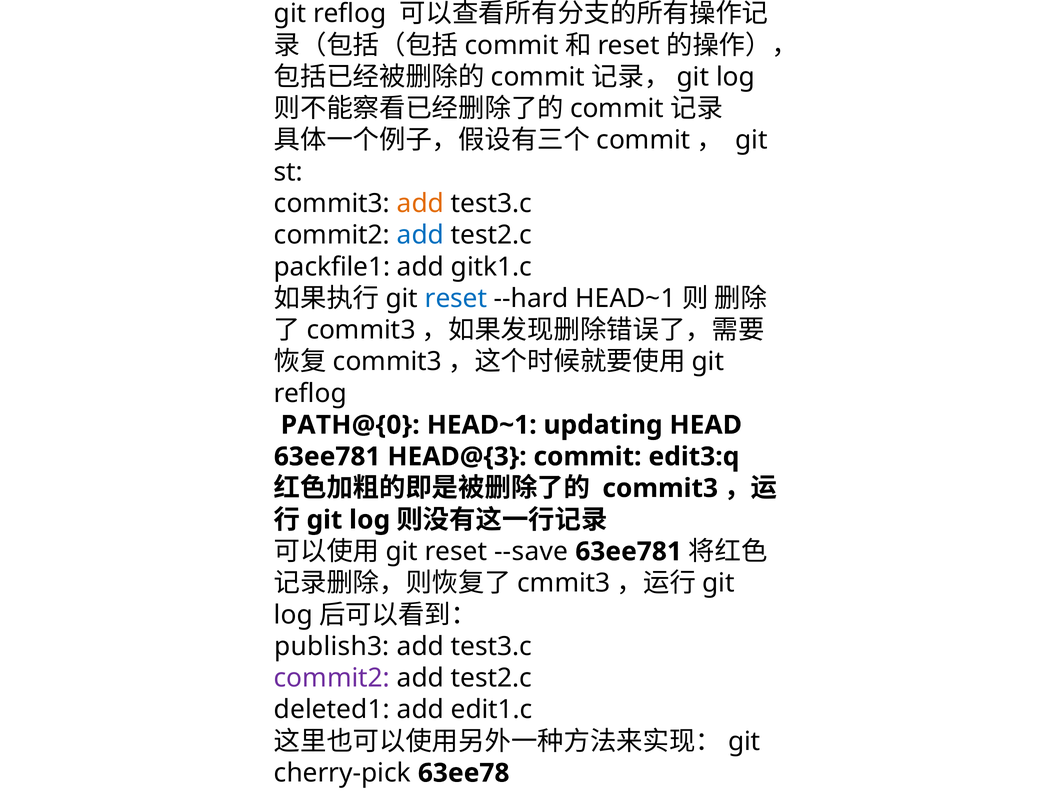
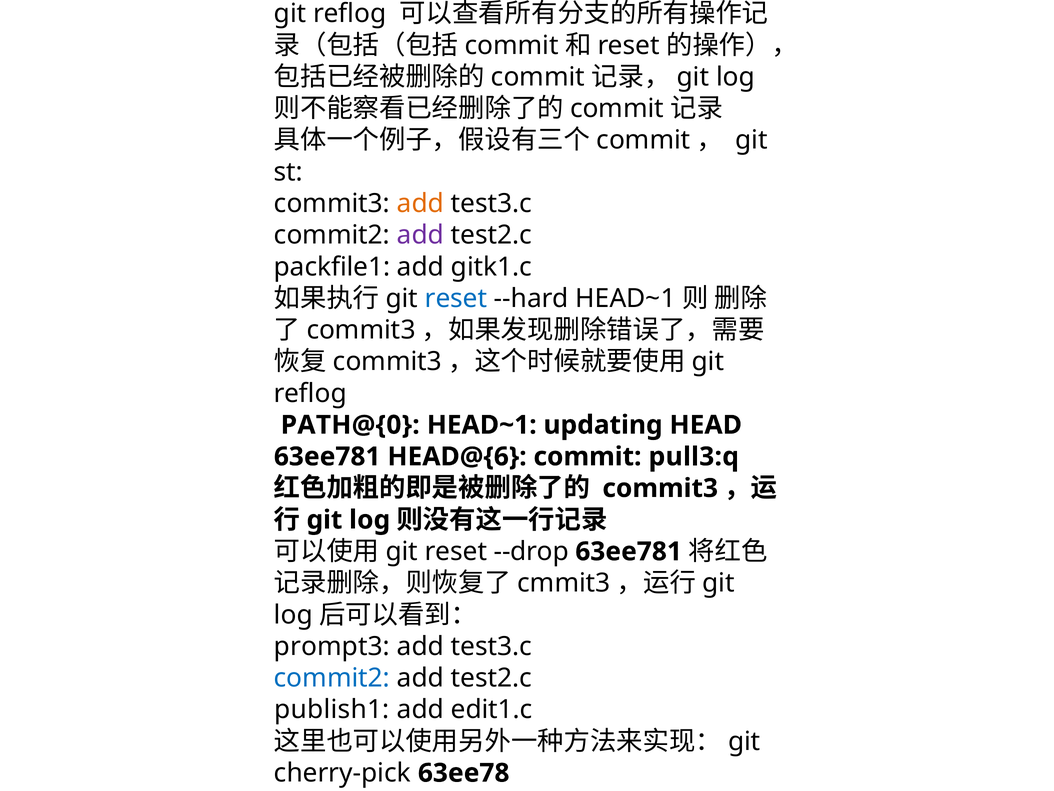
add colour: blue -> purple (420, 235)
HEAD@{3: HEAD@{3 -> HEAD@{6 (457, 456)
edit3:q: edit3:q -> pull3:q (694, 456)
--save: --save -> --drop (531, 551)
publish3: publish3 -> prompt3 (332, 646)
commit2 colour: purple -> blue (332, 678)
deleted1: deleted1 -> publish1 (332, 709)
